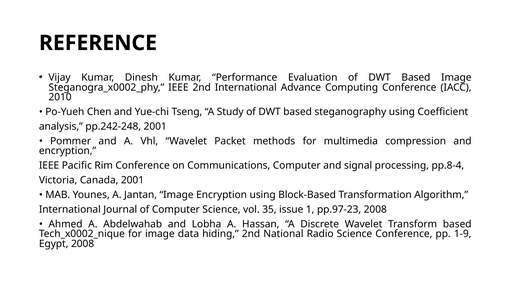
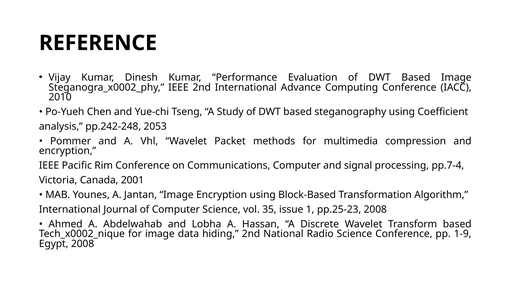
pp.242-248 2001: 2001 -> 2053 (155, 126)
pp.8-4: pp.8-4 -> pp.7-4 (448, 165)
pp.97-23: pp.97-23 -> pp.25-23 (339, 209)
